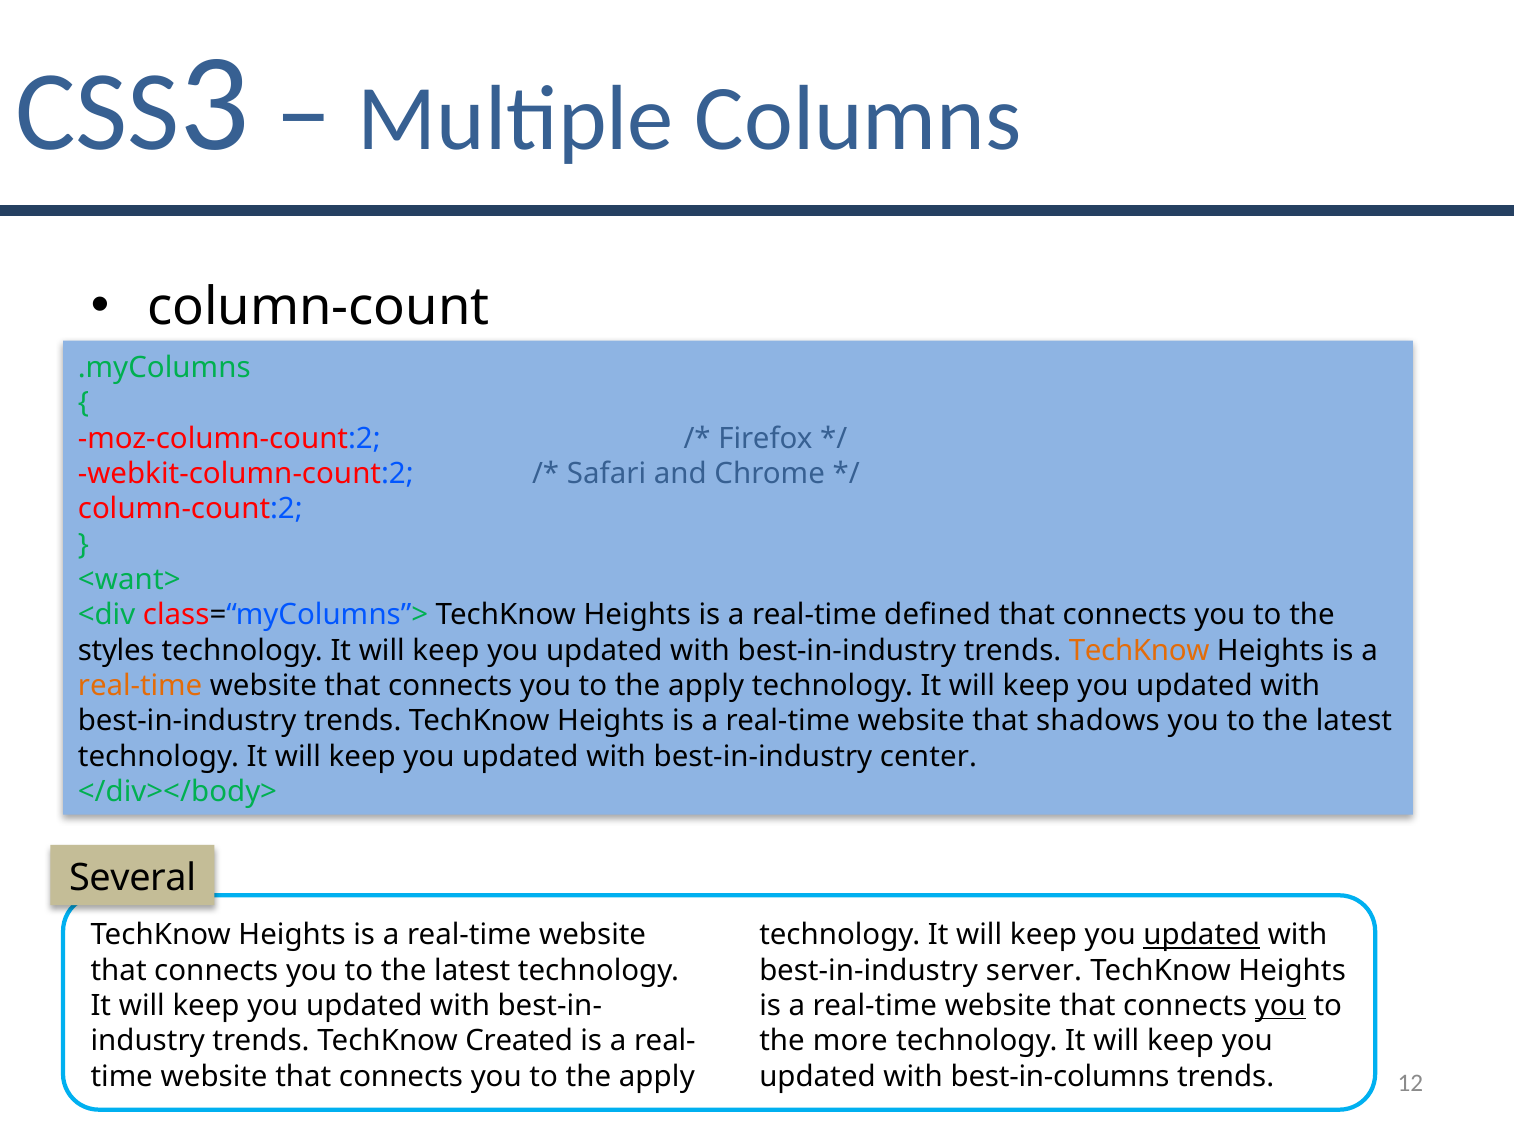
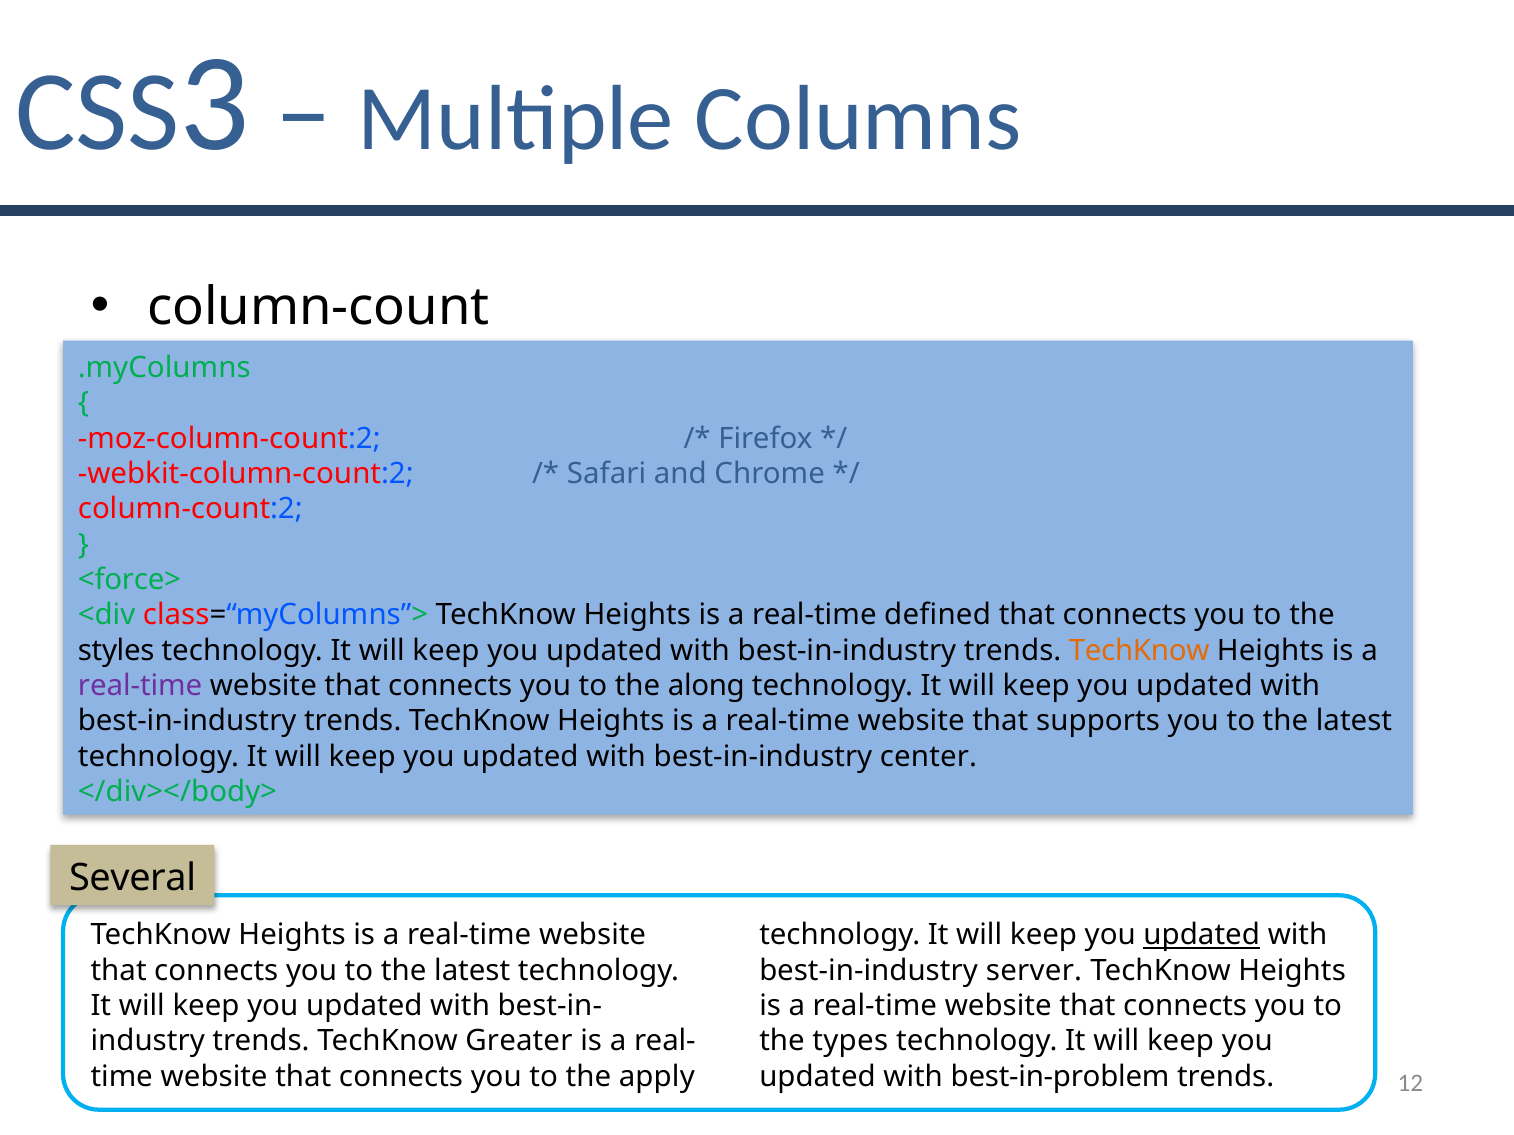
<want>: <want> -> <force> (129, 580)
real-time colour: orange -> purple (140, 686)
apply: apply -> along (706, 686)
shadows: shadows -> supports (1098, 721)
you underline: present -> none (1280, 1006)
Created: Created -> Greater (519, 1042)
more: more -> types (850, 1042)
best-in-columns: best-in-columns -> best-in-problem (1060, 1077)
